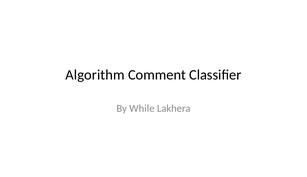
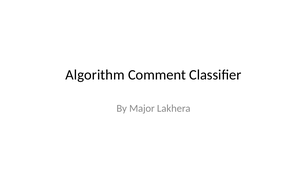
While: While -> Major (142, 109)
